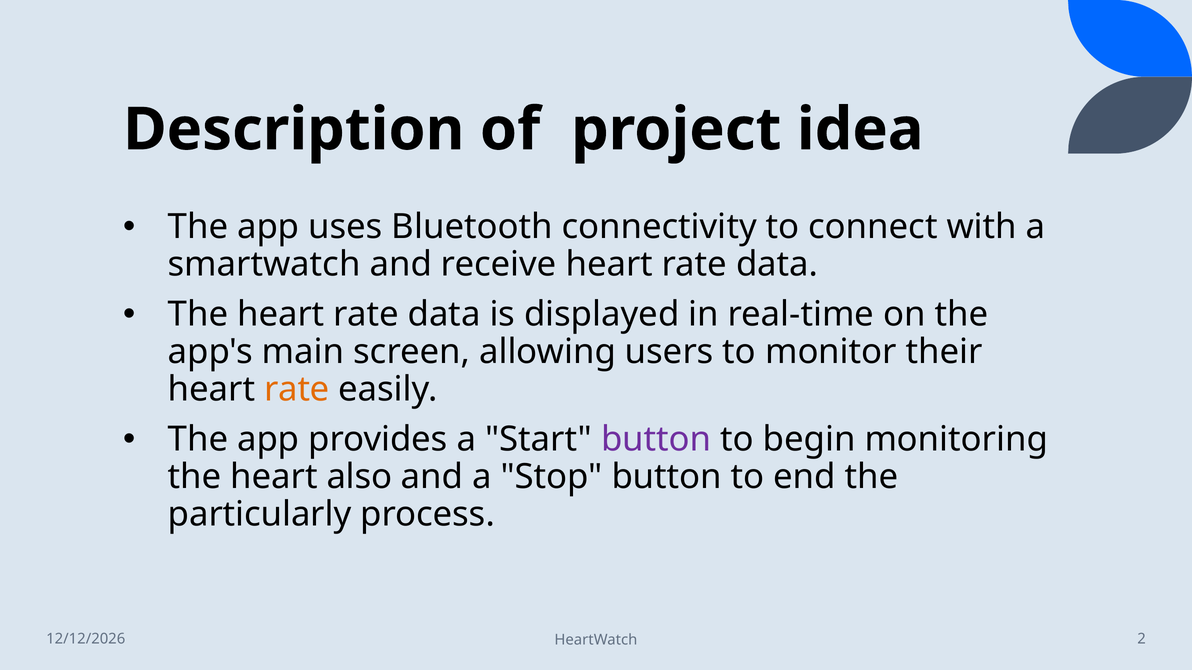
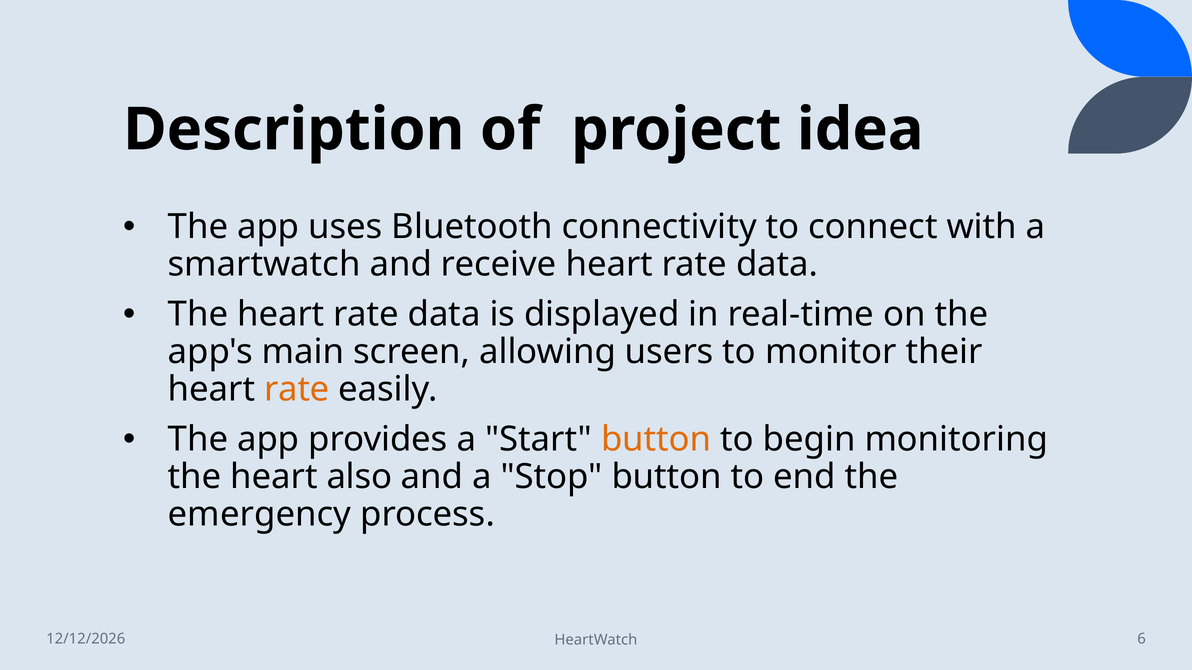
button colour: purple -> orange (656, 440)
particularly: particularly -> emergency (259, 515)
2: 2 -> 6 (1142, 639)
